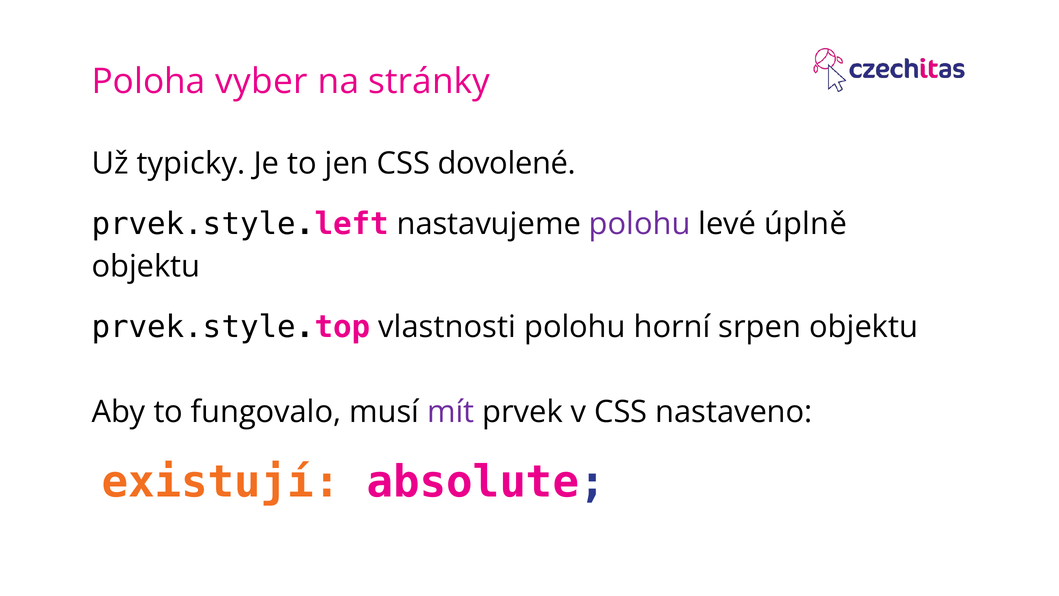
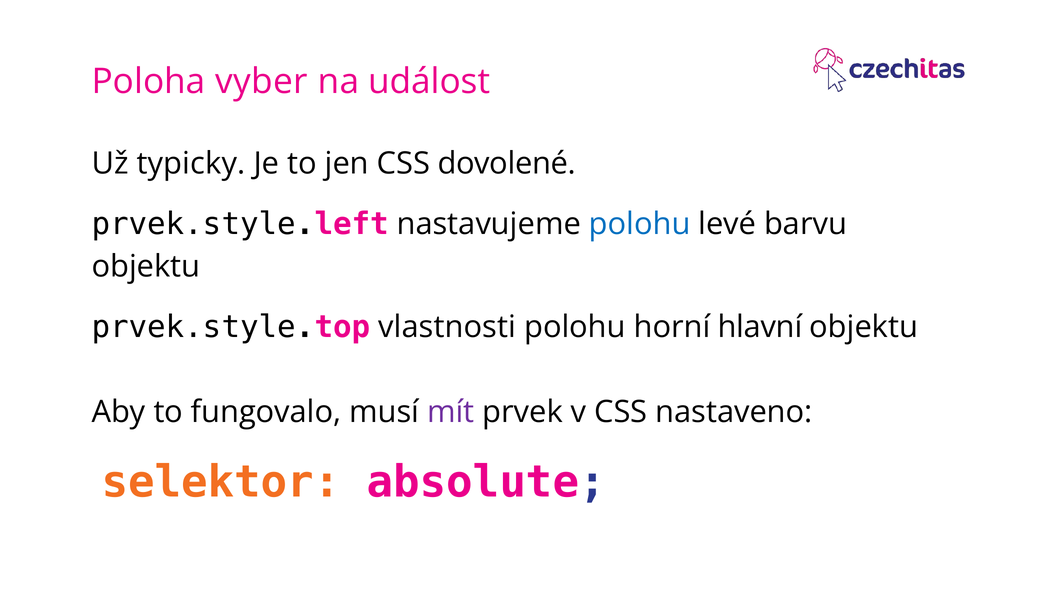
stránky: stránky -> událost (429, 81)
polohu colour: purple -> blue (640, 224)
úplně: úplně -> barvu (806, 224)
srpen: srpen -> hlavní (760, 327)
existují: existují -> selektor (221, 482)
